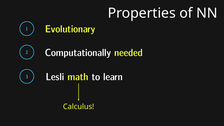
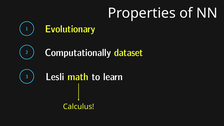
needed: needed -> dataset (129, 53)
